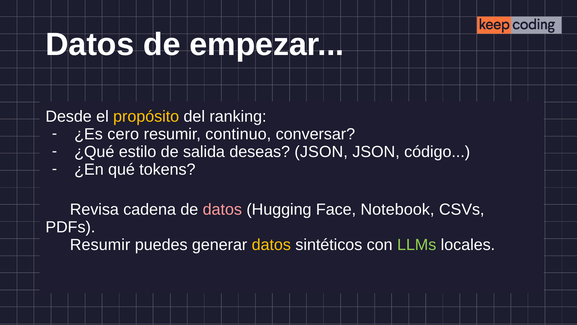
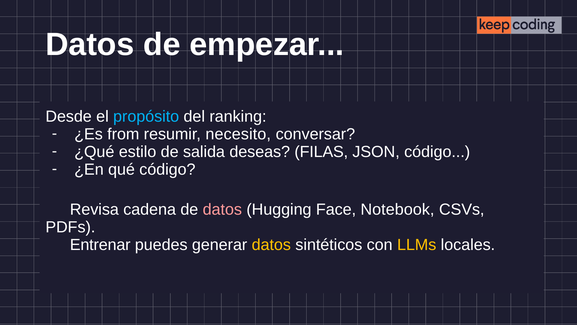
propósito colour: yellow -> light blue (146, 116)
cero: cero -> from (123, 134)
continuo: continuo -> necesito (238, 134)
deseas JSON: JSON -> FILAS (321, 152)
qué tokens: tokens -> código (167, 169)
Resumir: Resumir -> Entrenar (100, 245)
LLMs colour: light green -> yellow (417, 245)
